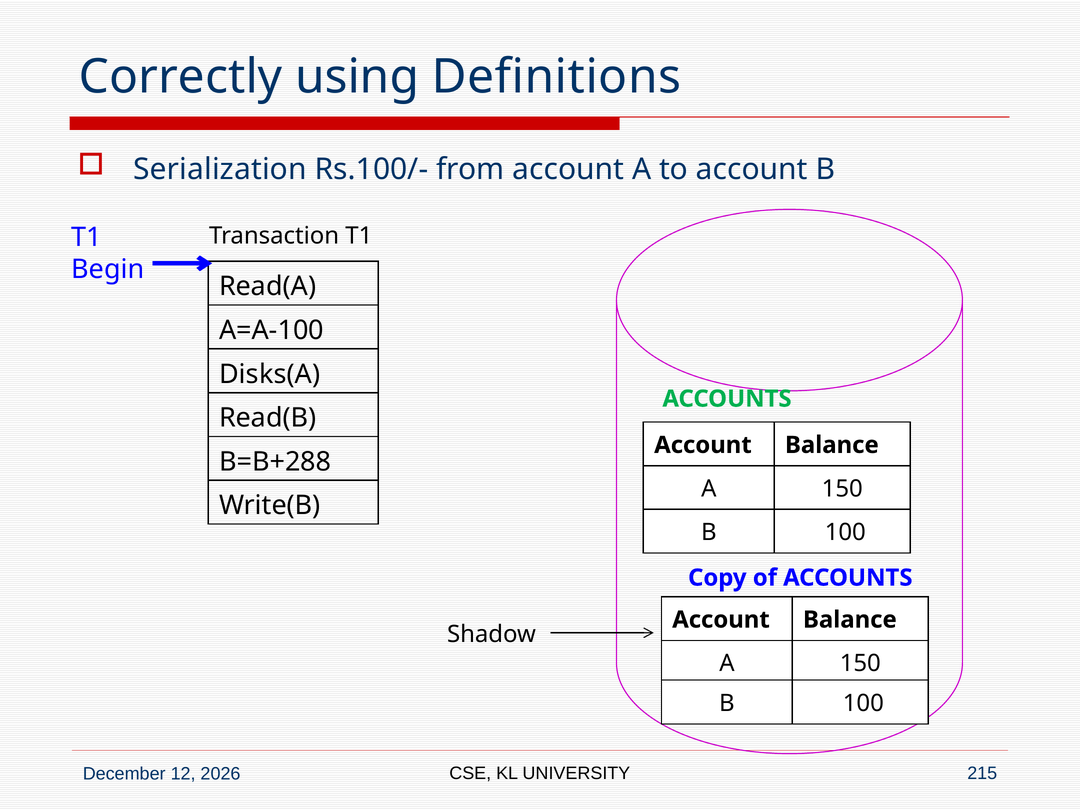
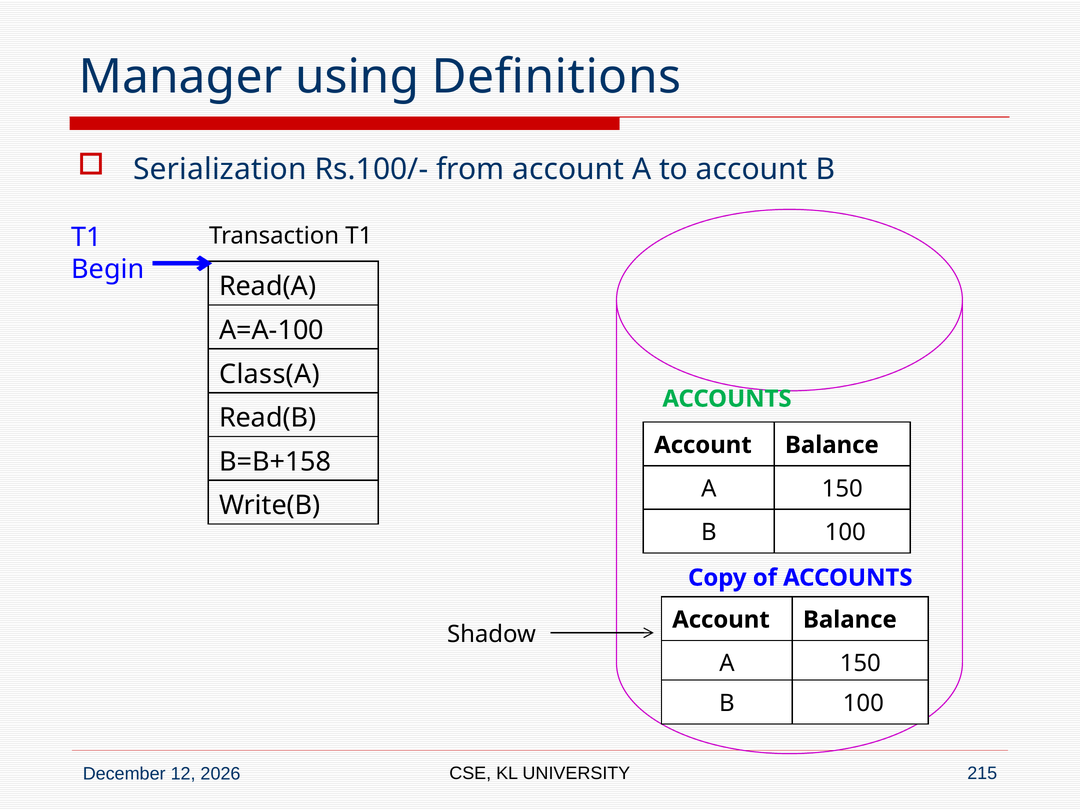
Correctly: Correctly -> Manager (181, 77)
Disks(A: Disks(A -> Class(A (270, 374)
B=B+288: B=B+288 -> B=B+158 (275, 462)
